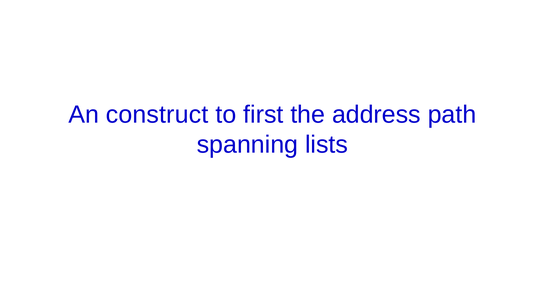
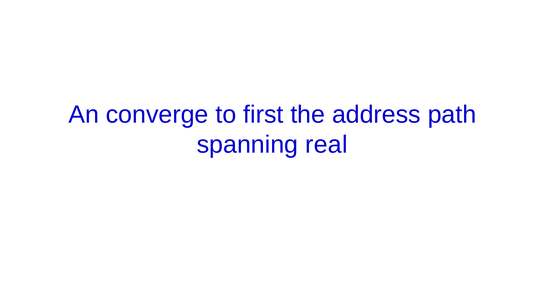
construct: construct -> converge (157, 115)
lists: lists -> real (326, 145)
